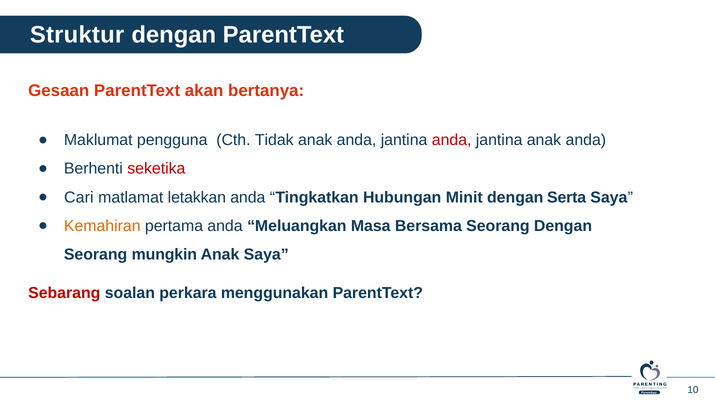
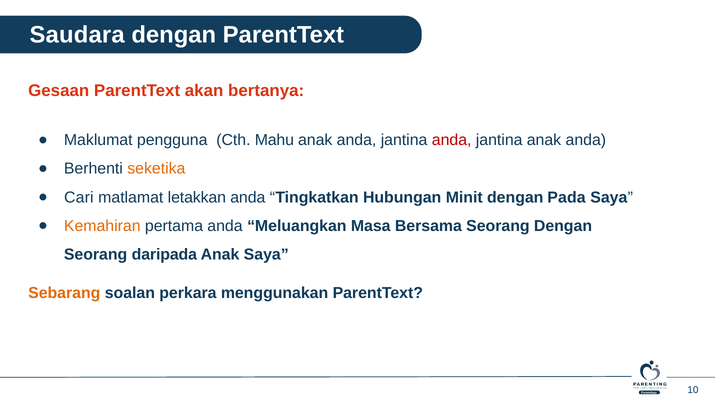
Struktur: Struktur -> Saudara (77, 35)
Tidak: Tidak -> Mahu (274, 140)
seketika colour: red -> orange (156, 169)
Serta: Serta -> Pada (566, 197)
mungkin: mungkin -> daripada (164, 255)
Sebarang colour: red -> orange (64, 293)
